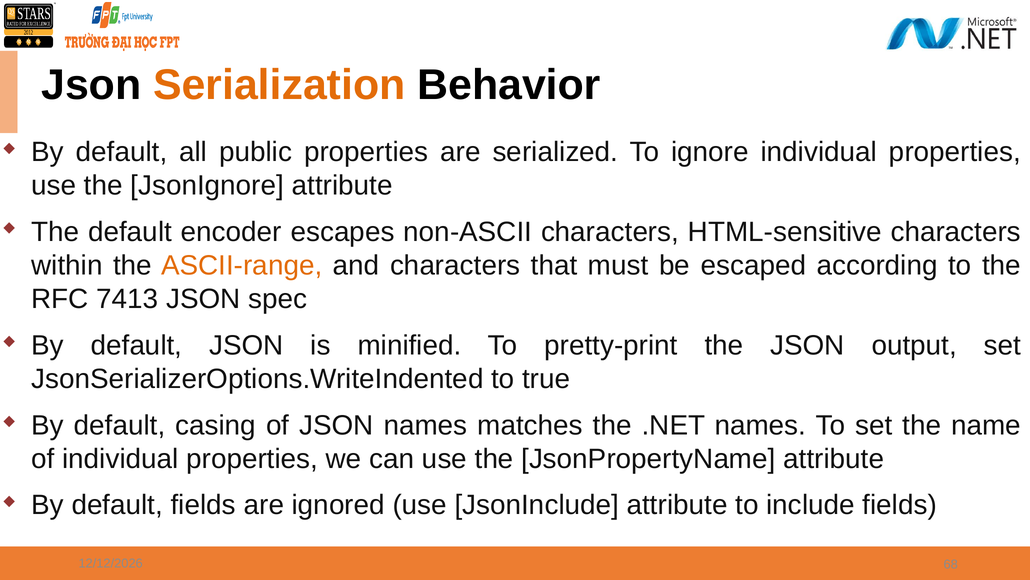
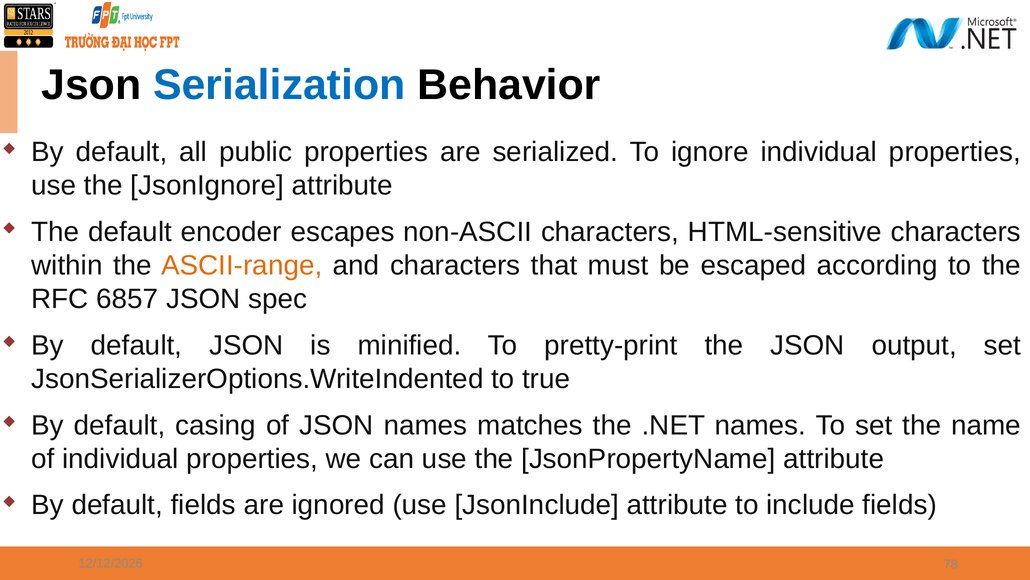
Serialization colour: orange -> blue (279, 85)
7413: 7413 -> 6857 (127, 299)
68: 68 -> 78 (951, 564)
